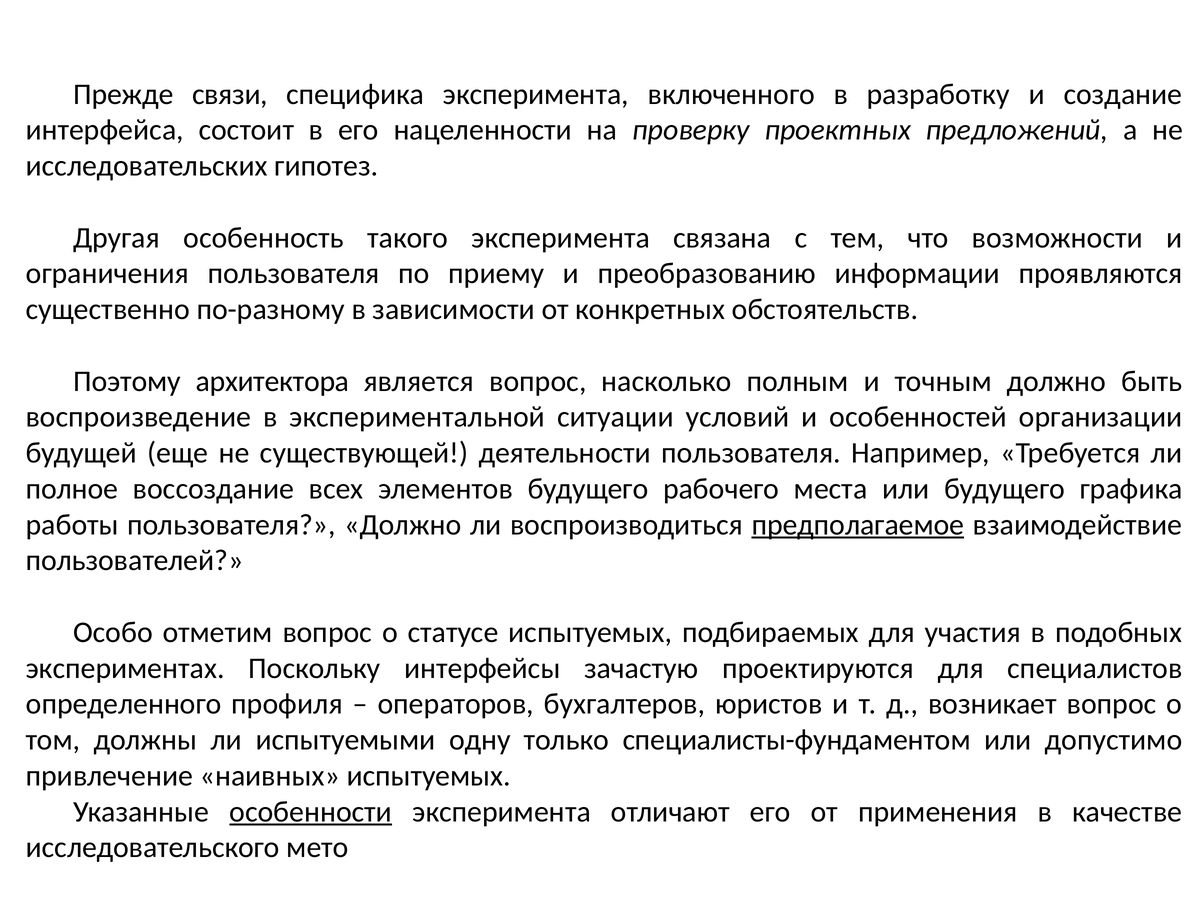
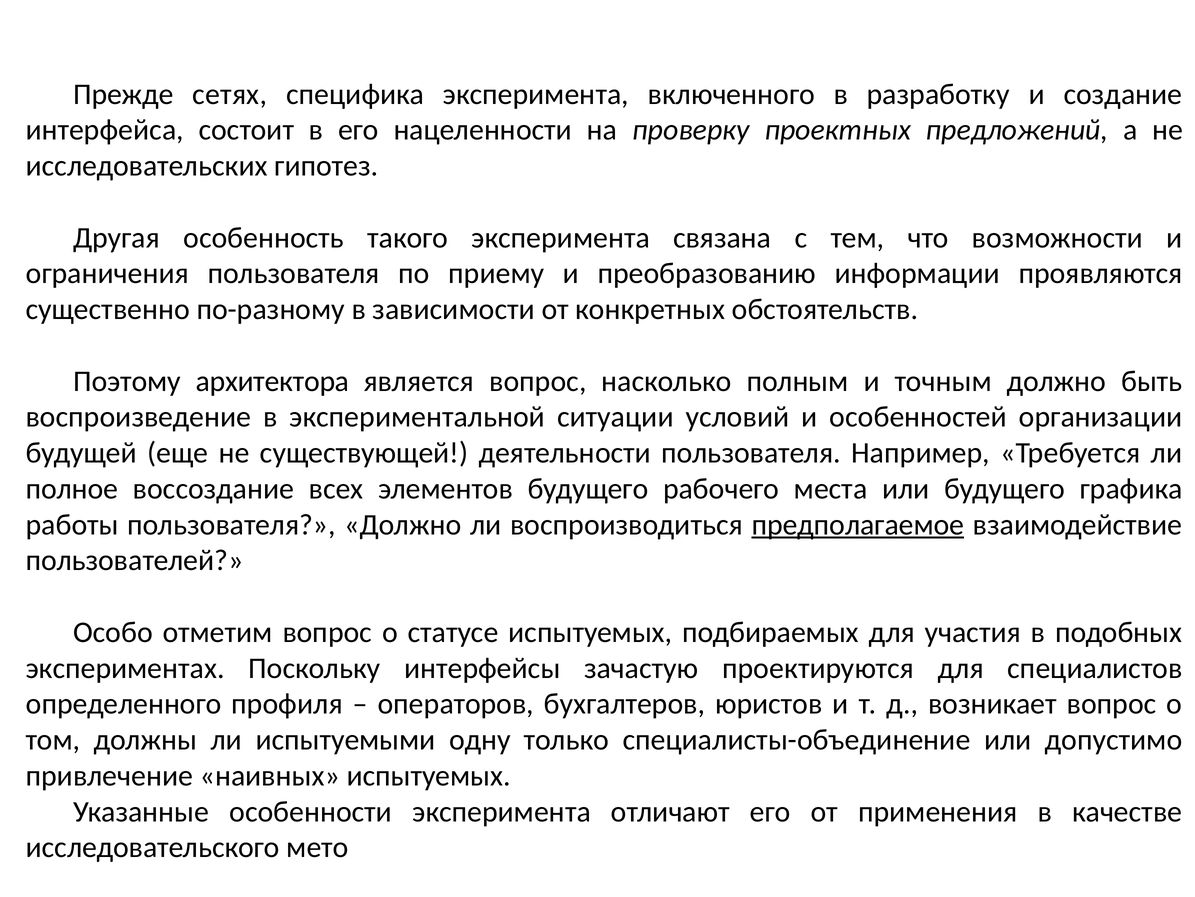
связи: связи -> сетях (230, 94)
специалисты-фундаментом: специалисты-фундаментом -> специалисты-объединение (797, 739)
особенности underline: present -> none (311, 811)
